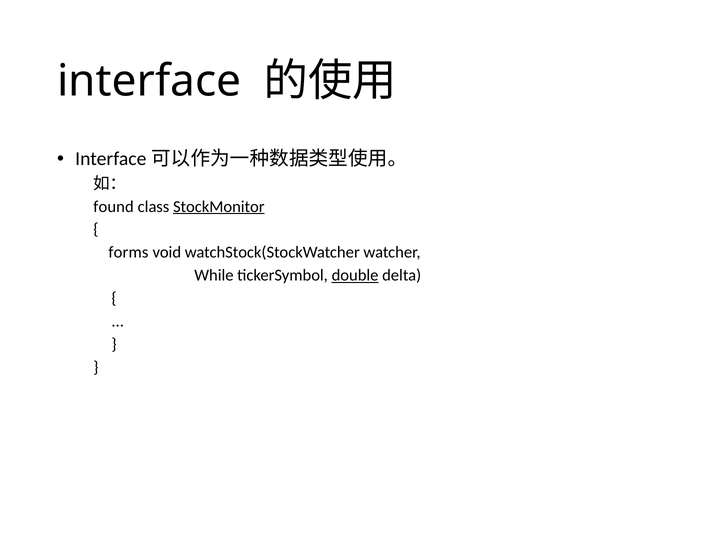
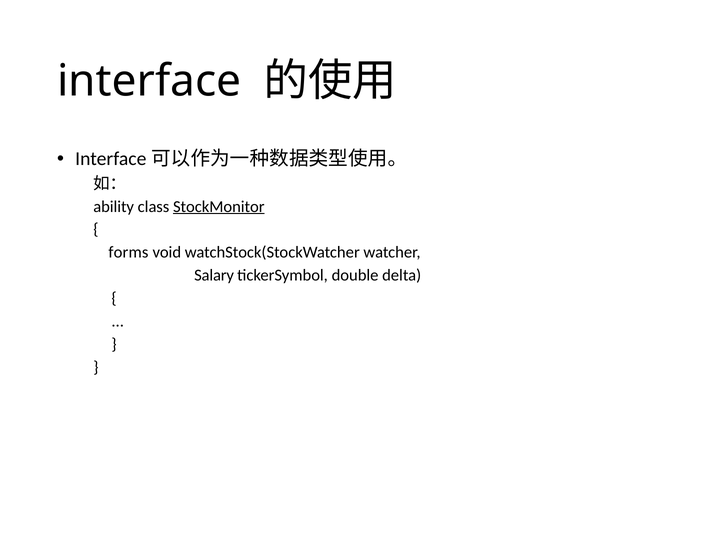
found: found -> ability (114, 206)
While: While -> Salary (214, 275)
double underline: present -> none (355, 275)
